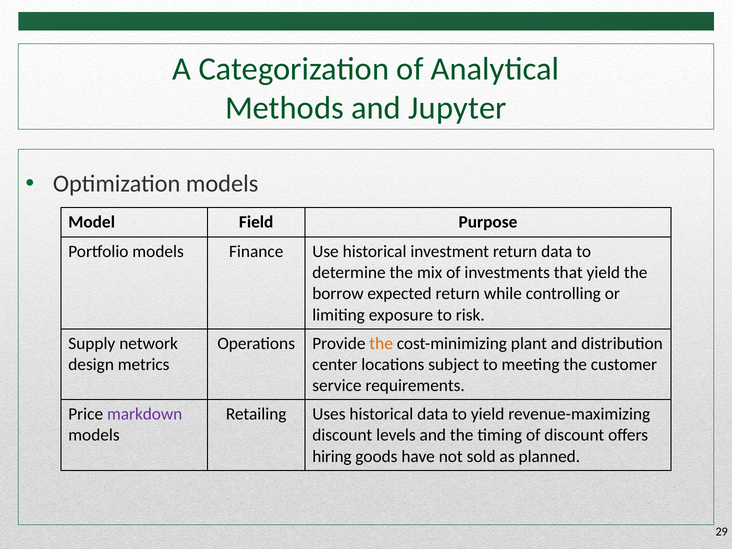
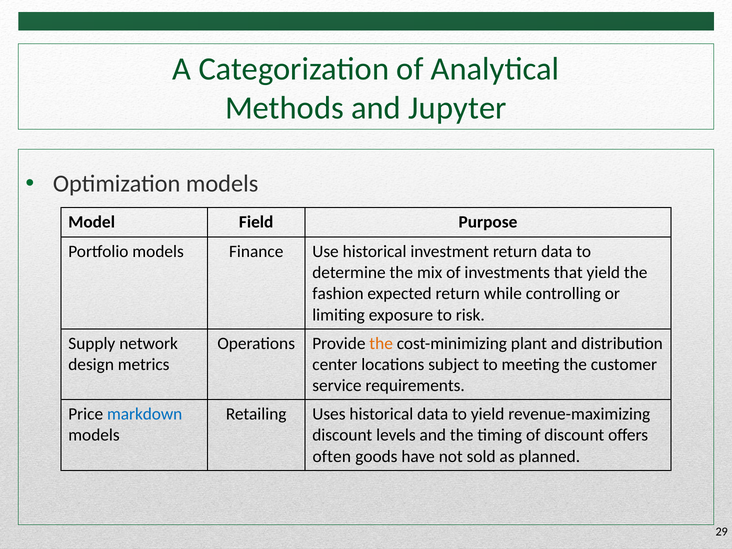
borrow: borrow -> fashion (338, 294)
markdown colour: purple -> blue (145, 414)
hiring: hiring -> often (332, 456)
